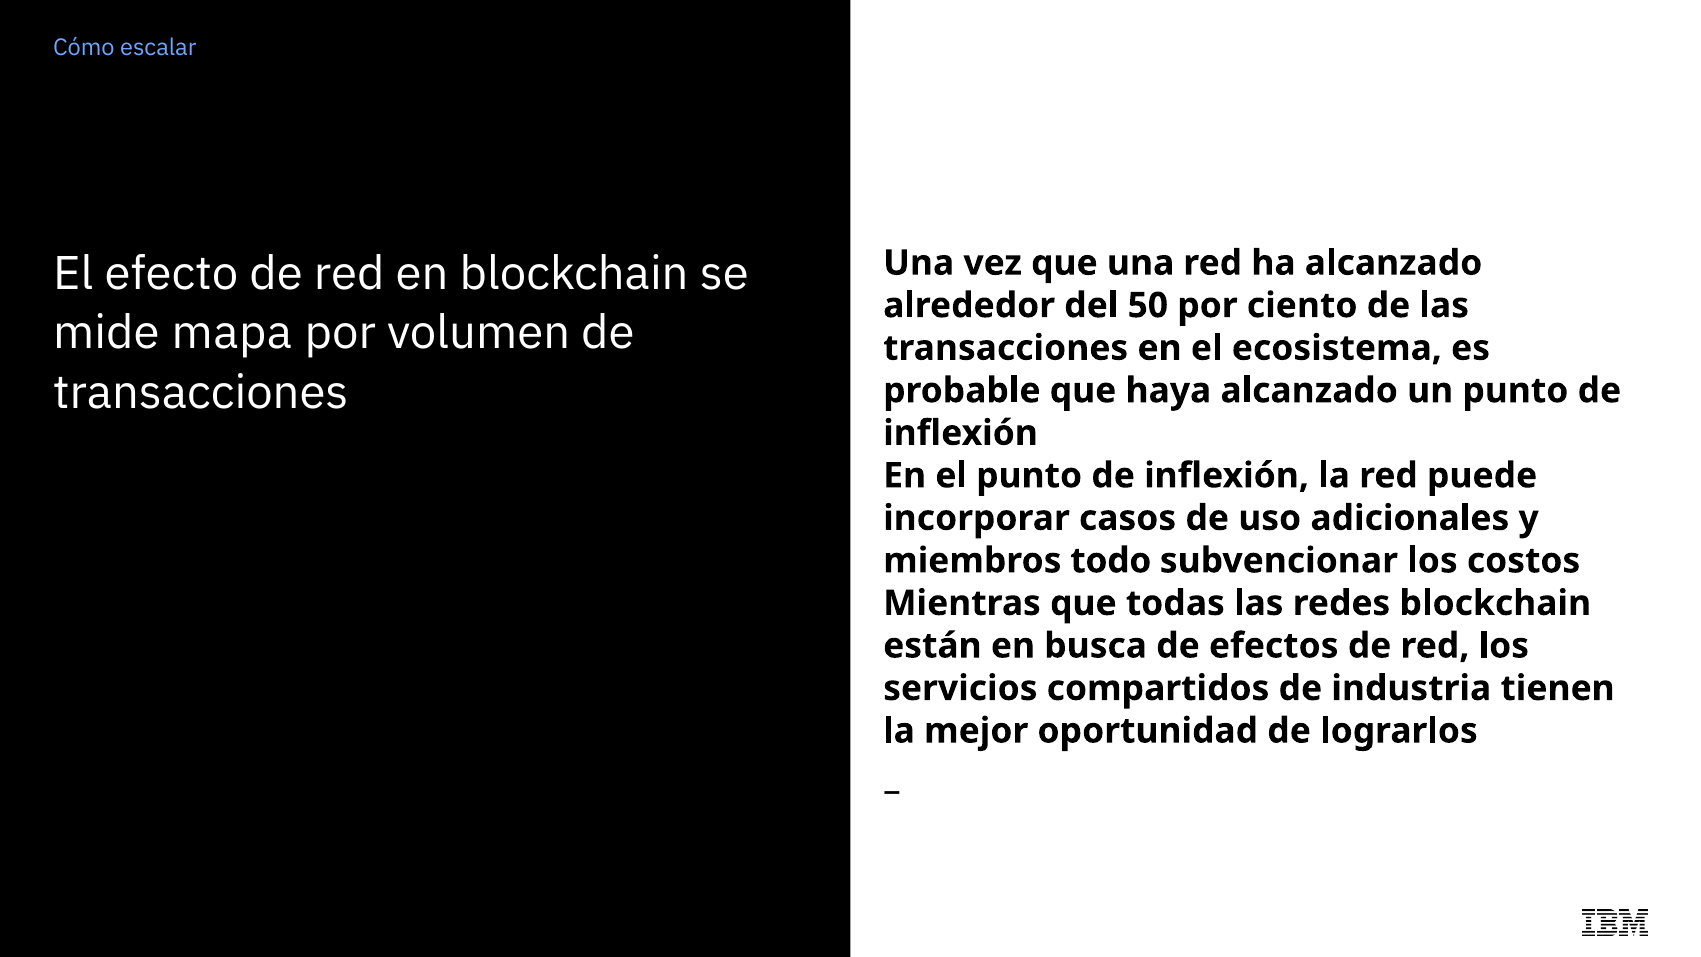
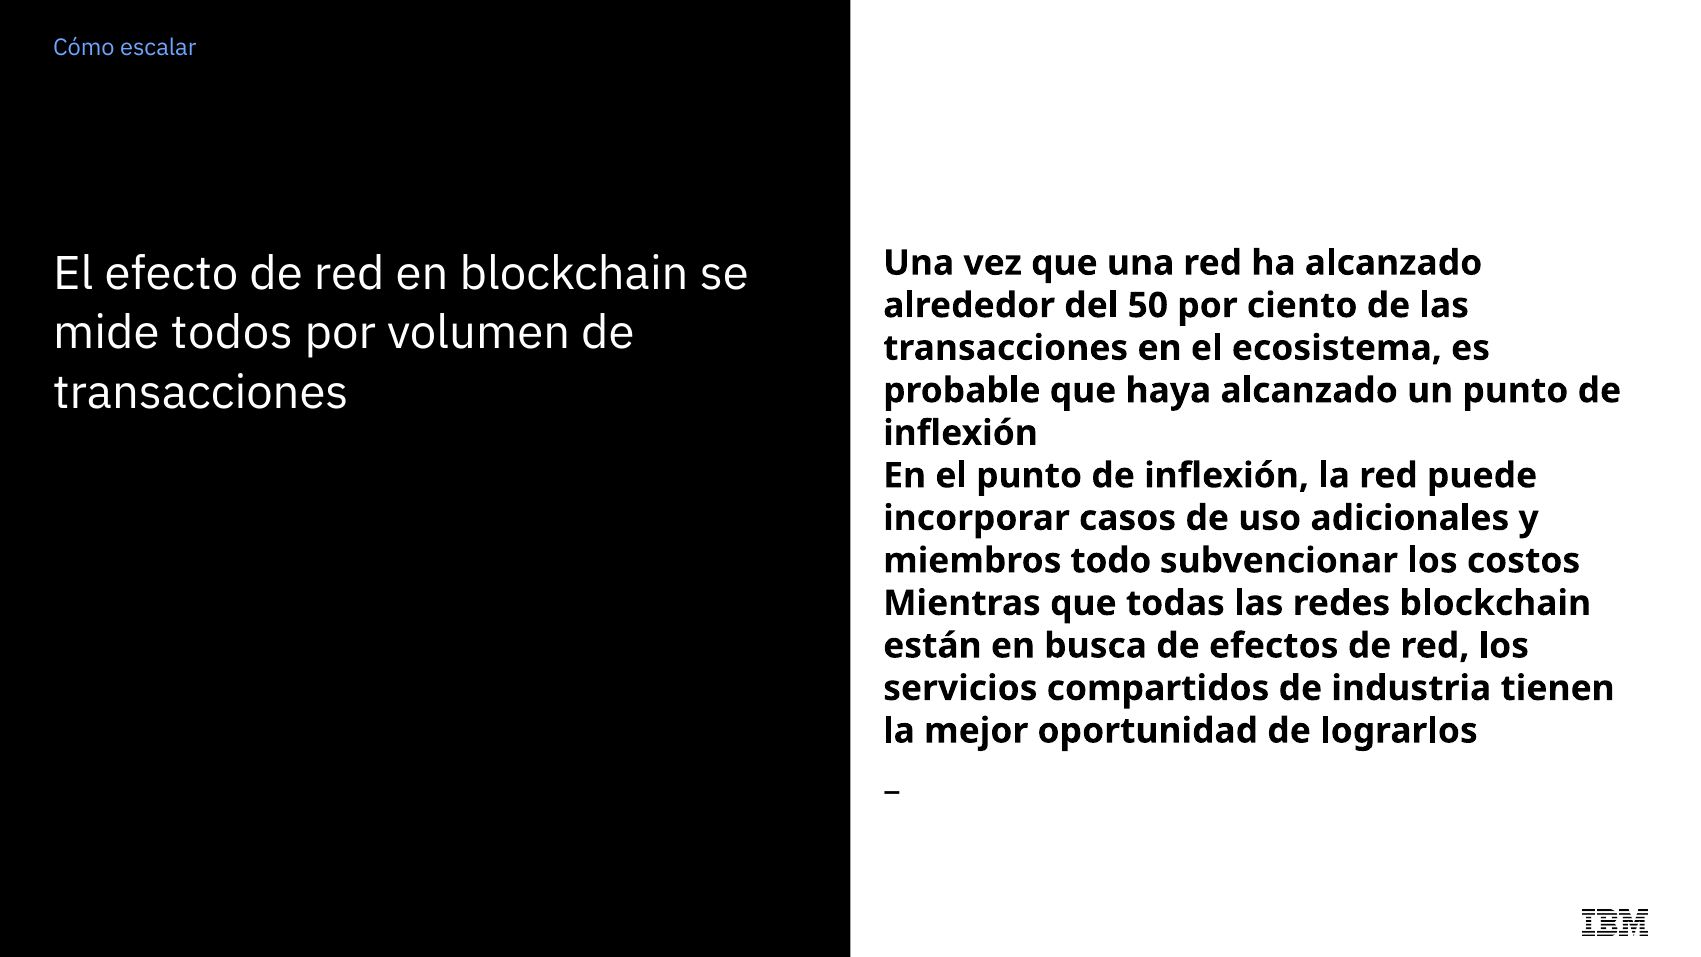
mapa: mapa -> todos (232, 333)
